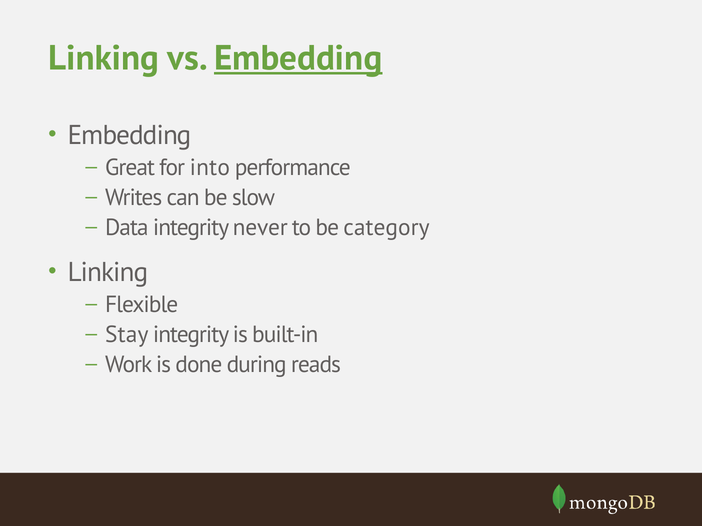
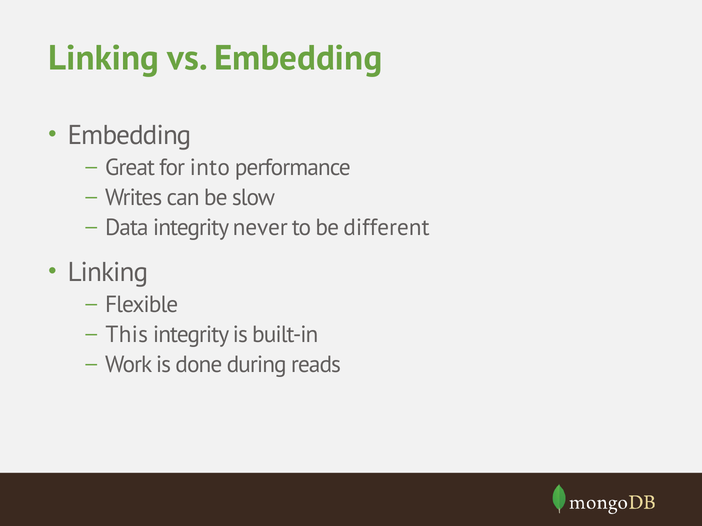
Embedding underline: present -> none (298, 58)
category: category -> different (386, 228)
Stay: Stay -> This (127, 335)
